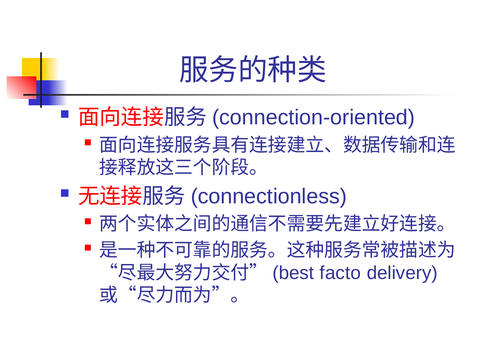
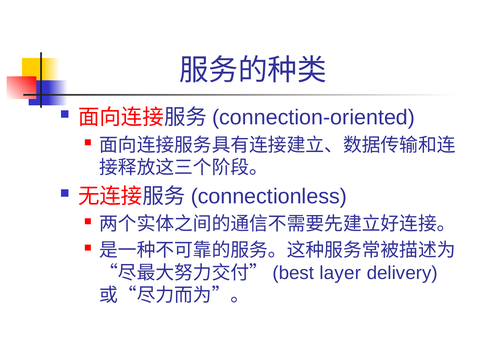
facto: facto -> layer (340, 273)
